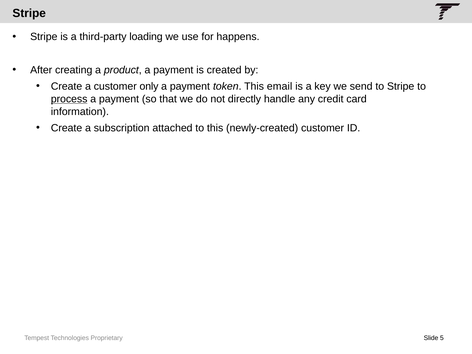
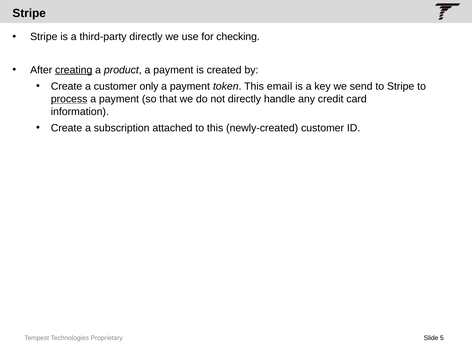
third-party loading: loading -> directly (146, 37)
happens: happens -> checking (238, 37)
creating underline: none -> present (74, 70)
